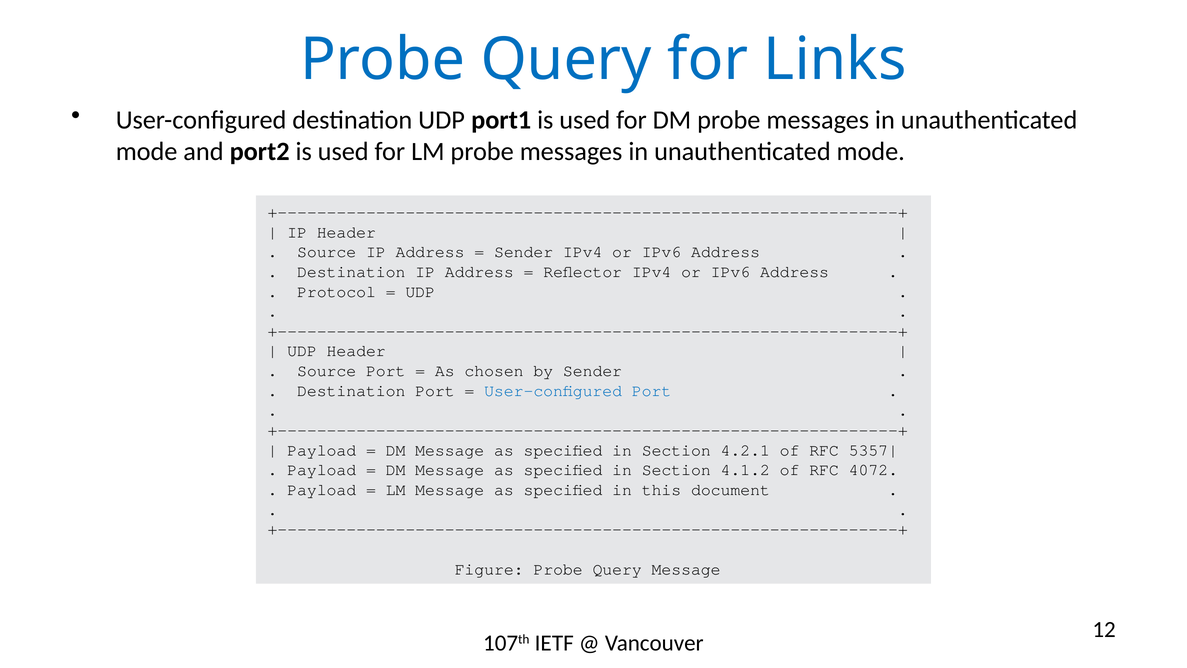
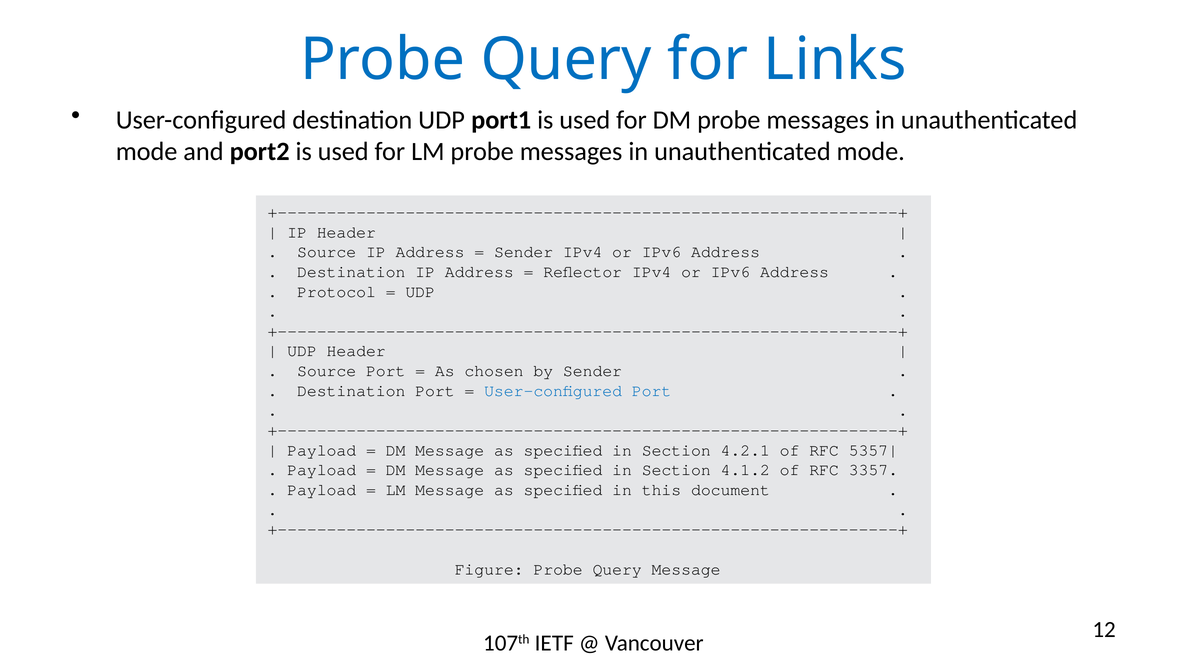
4072: 4072 -> 3357 (873, 470)
